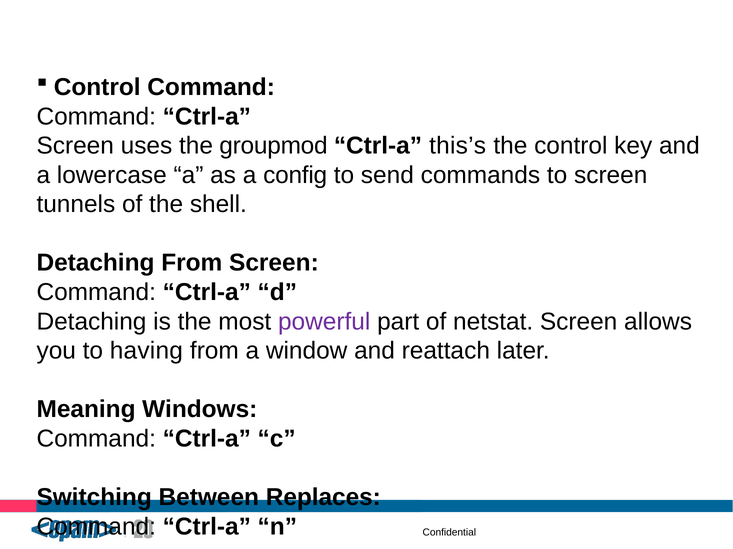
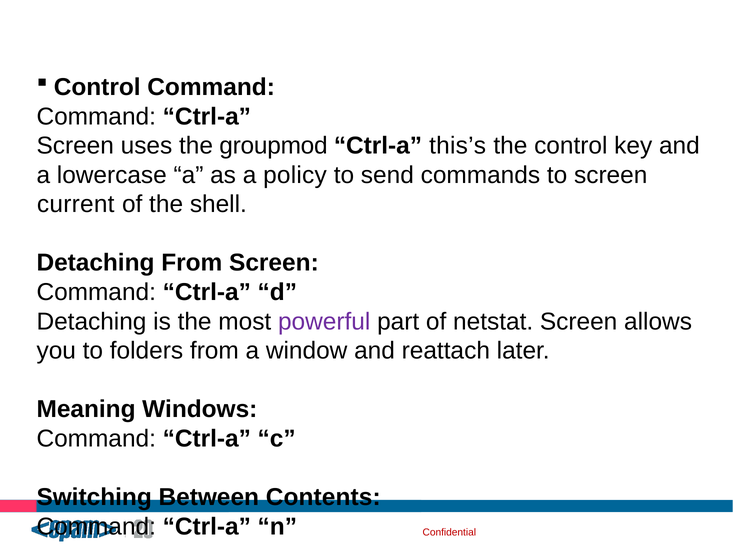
config: config -> policy (295, 175)
tunnels: tunnels -> current (76, 205)
having: having -> folders (146, 351)
Replaces: Replaces -> Contents (323, 498)
Confidential colour: black -> red (449, 533)
